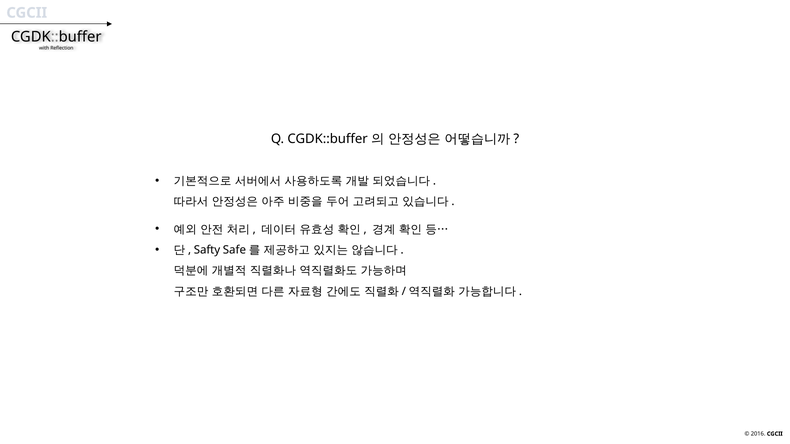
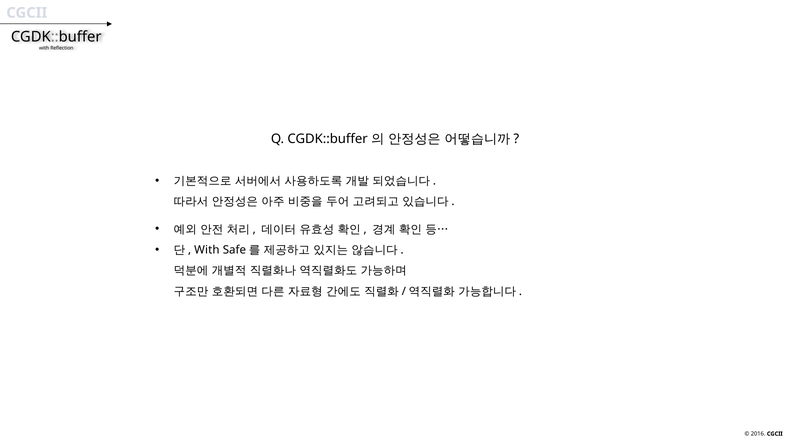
Safty: Safty -> With (207, 250)
